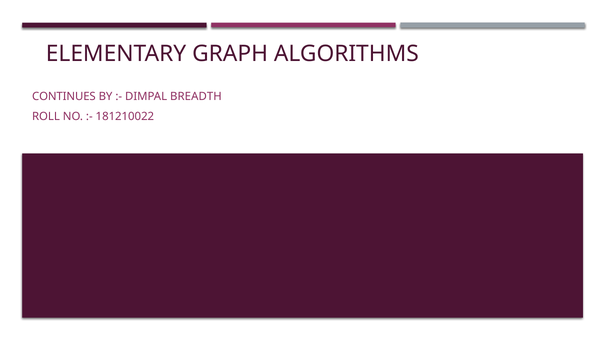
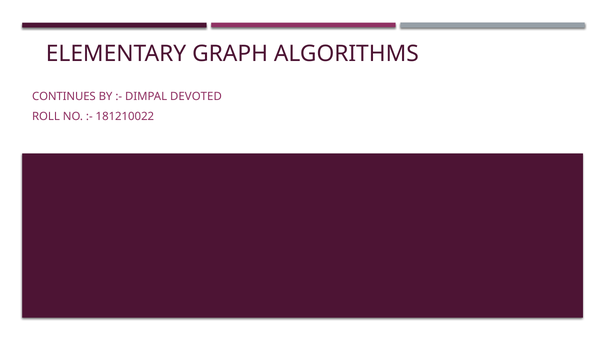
BREADTH: BREADTH -> DEVOTED (196, 97)
